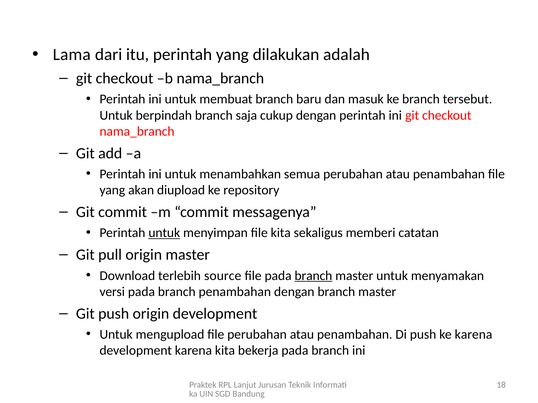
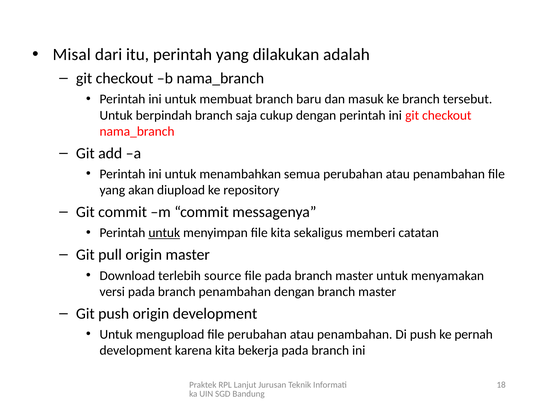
Lama: Lama -> Misal (72, 55)
branch underline: present -> none (313, 276)
ke karena: karena -> pernah (474, 335)
